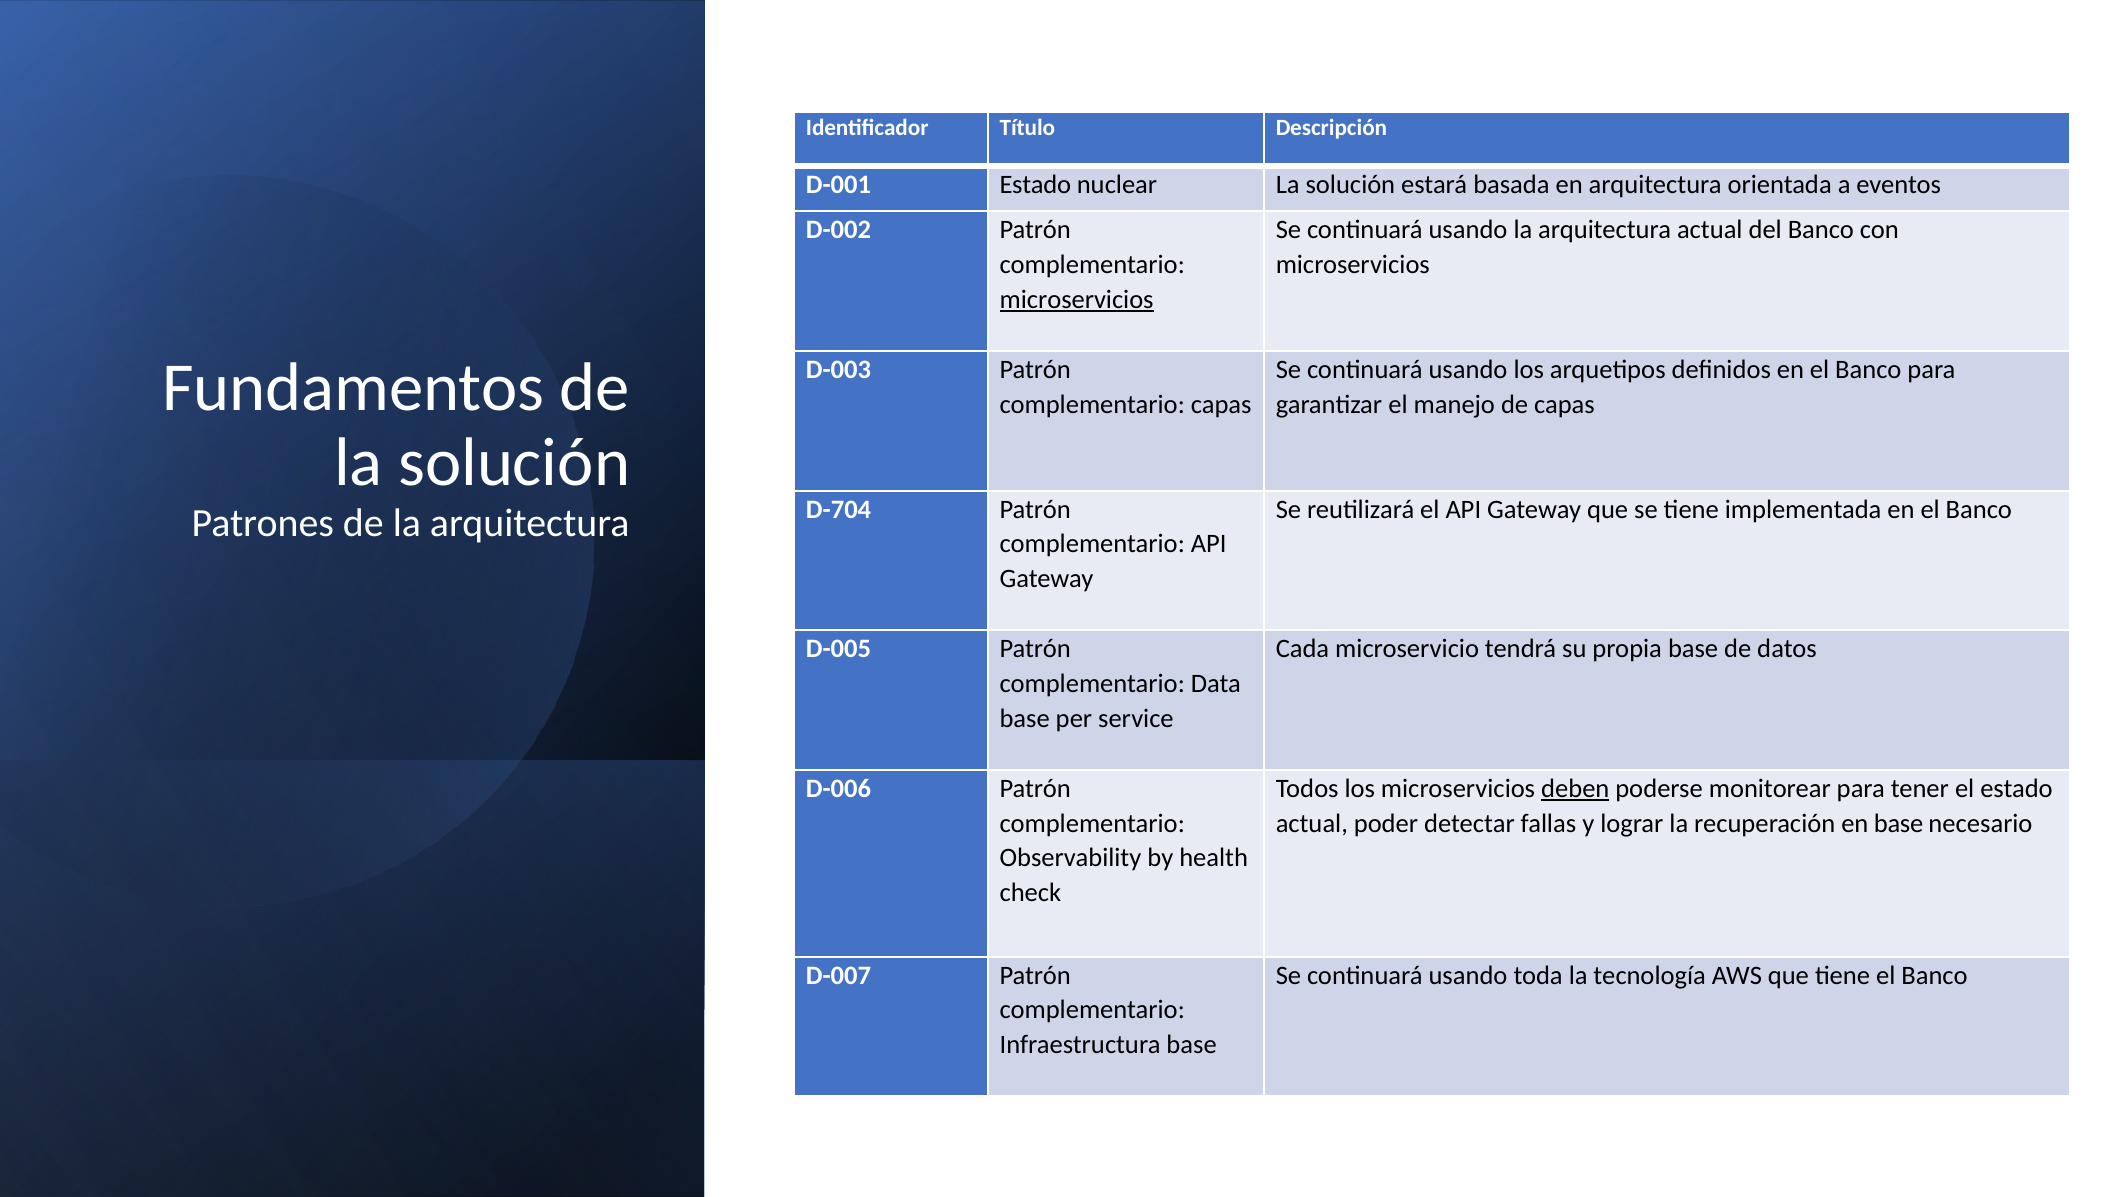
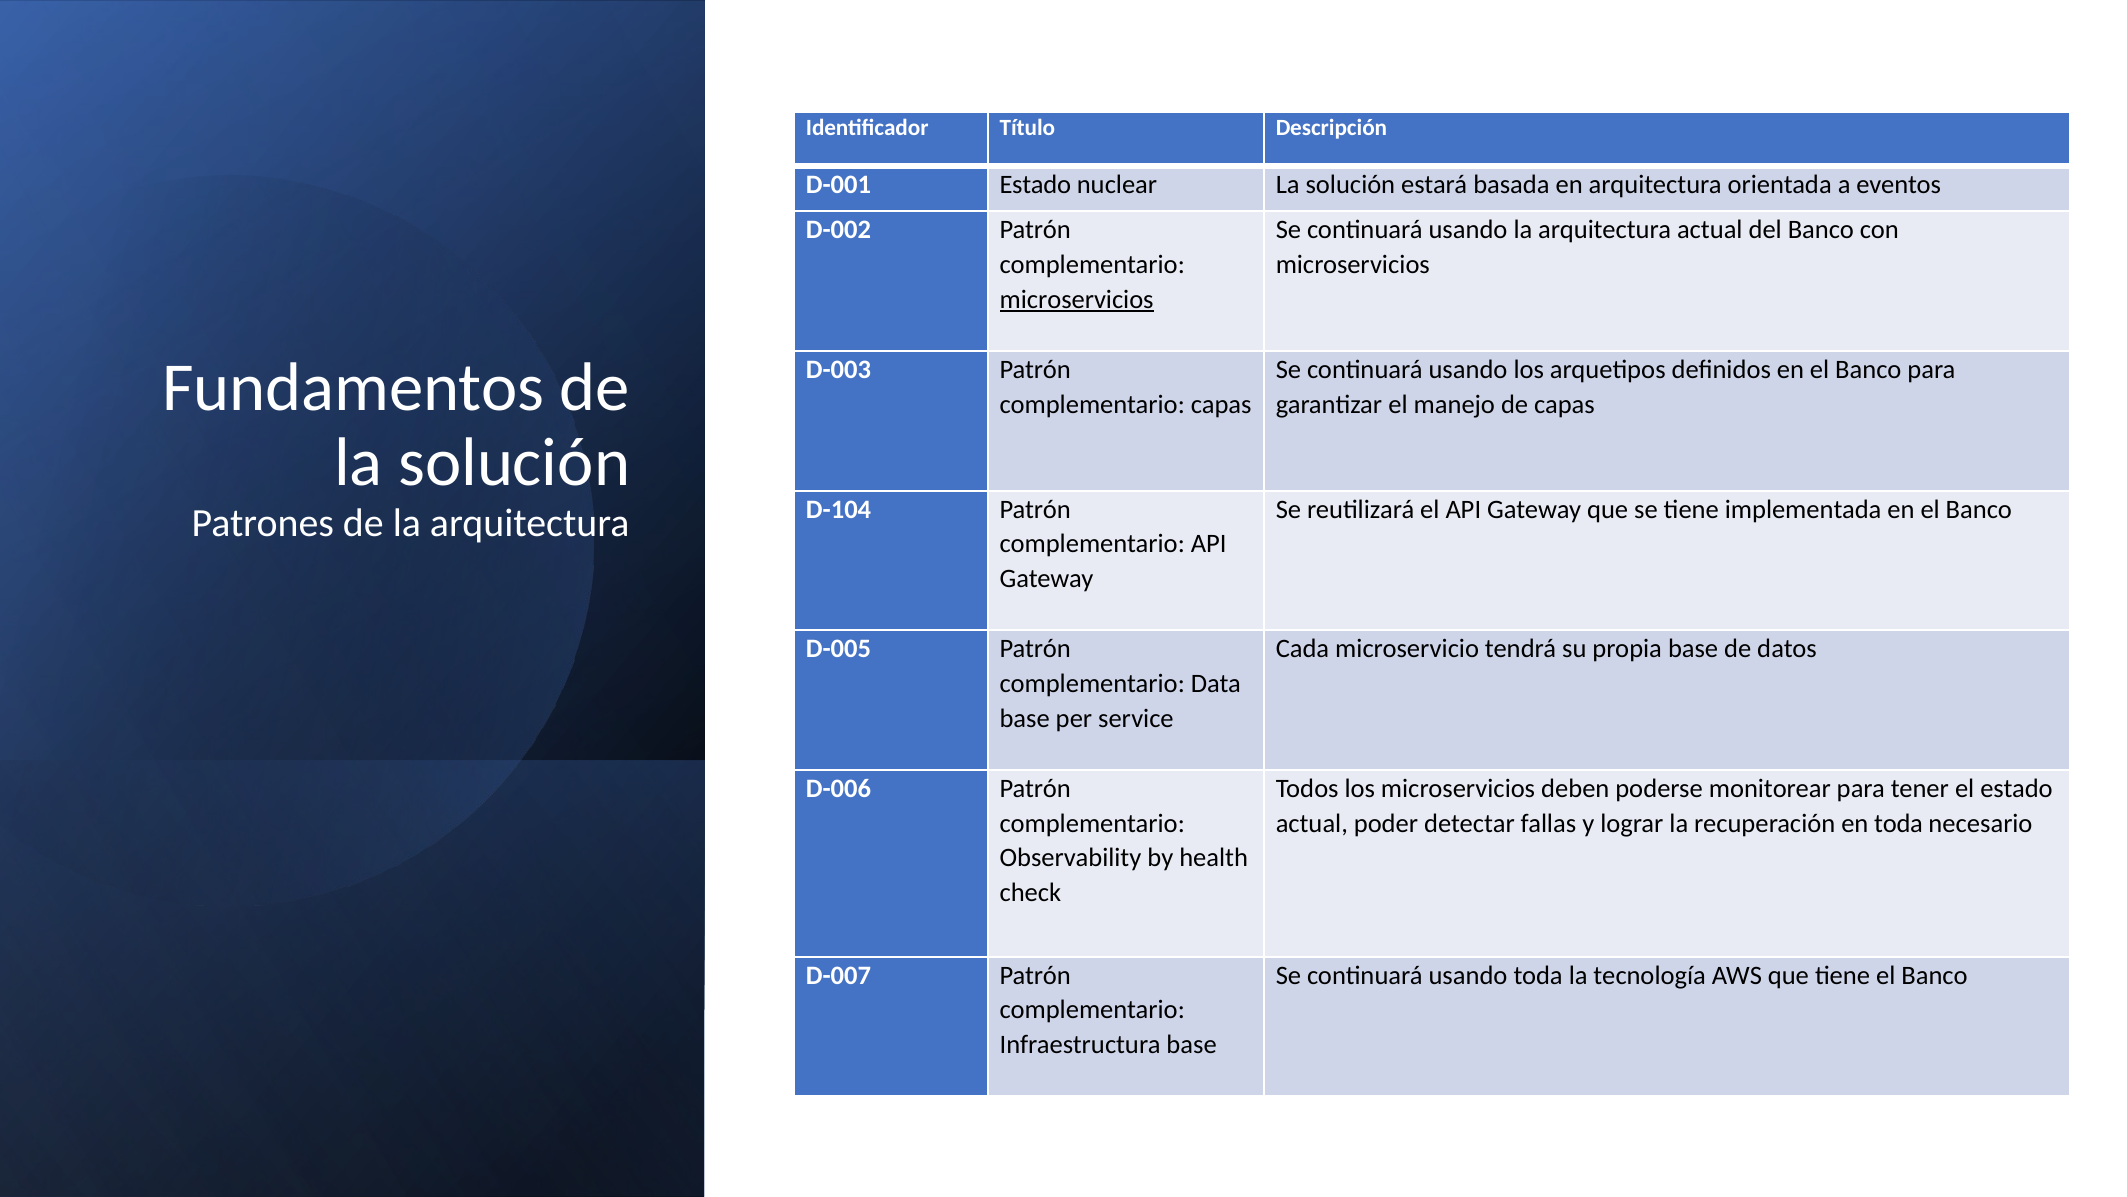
D-704: D-704 -> D-104 (839, 509)
deben underline: present -> none (1575, 788)
en base: base -> toda (1899, 823)
